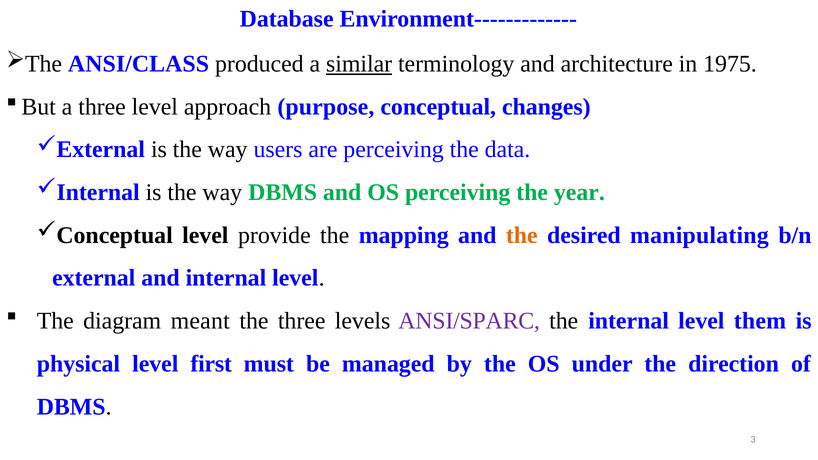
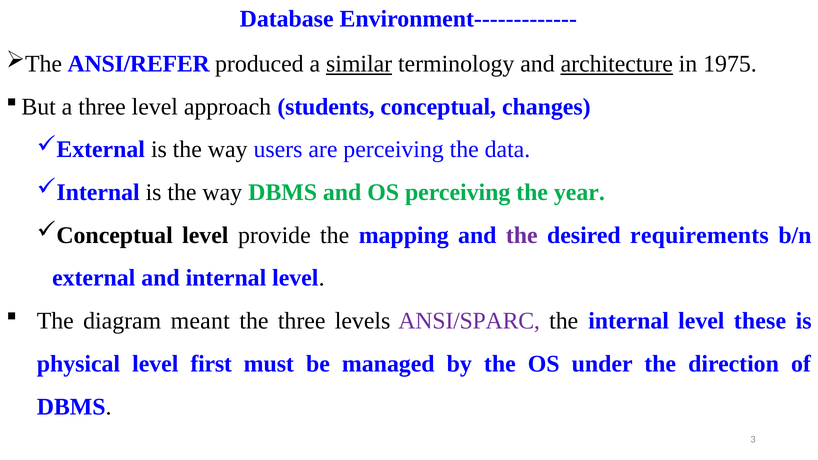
ANSI/CLASS: ANSI/CLASS -> ANSI/REFER (139, 64)
architecture underline: none -> present (617, 64)
purpose: purpose -> students (326, 107)
the colour: orange -> purple (522, 235)
manipulating: manipulating -> requirements (699, 235)
them: them -> these (760, 321)
